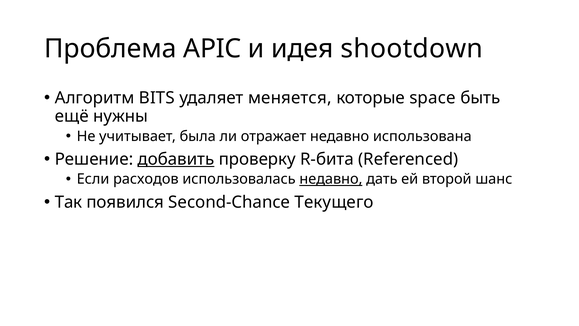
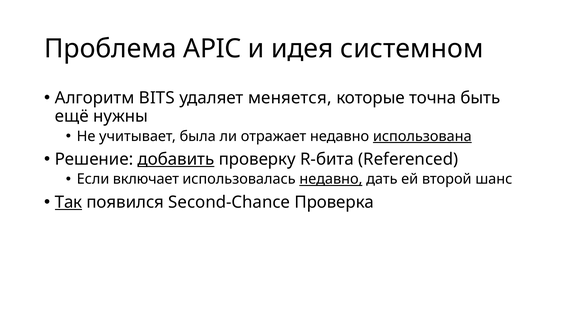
shootdown: shootdown -> системном (412, 49)
space: space -> точна (433, 98)
использована underline: none -> present (422, 136)
расходов: расходов -> включает (146, 179)
Так underline: none -> present (69, 202)
Текущего: Текущего -> Проверка (334, 202)
